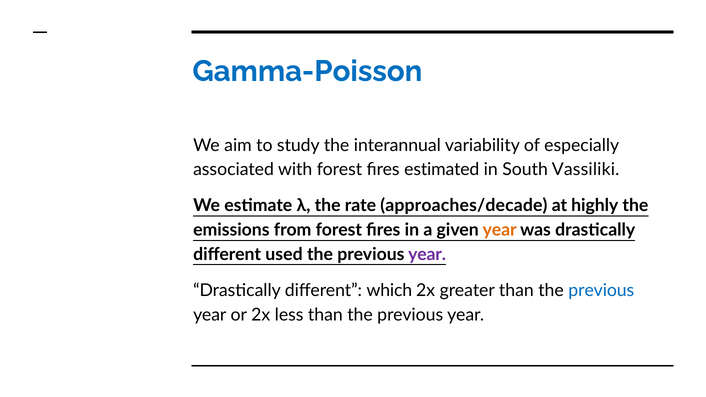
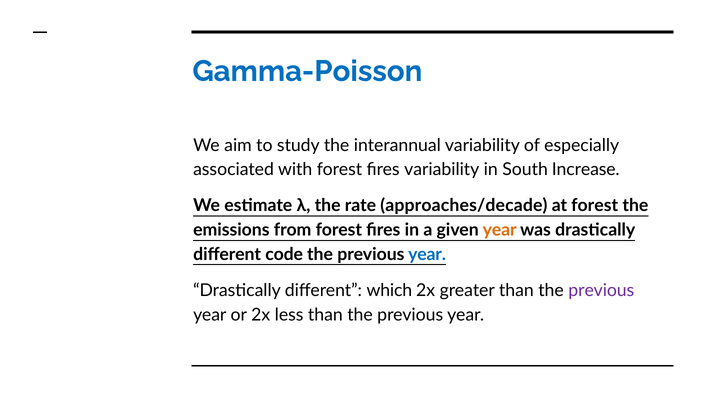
fires estimated: estimated -> variability (442, 170)
Vassiliki: Vassiliki -> Increase (586, 170)
at highly: highly -> forest (595, 206)
used: used -> code (284, 254)
year colour: purple -> blue (427, 254)
previous colour: blue -> purple (601, 291)
